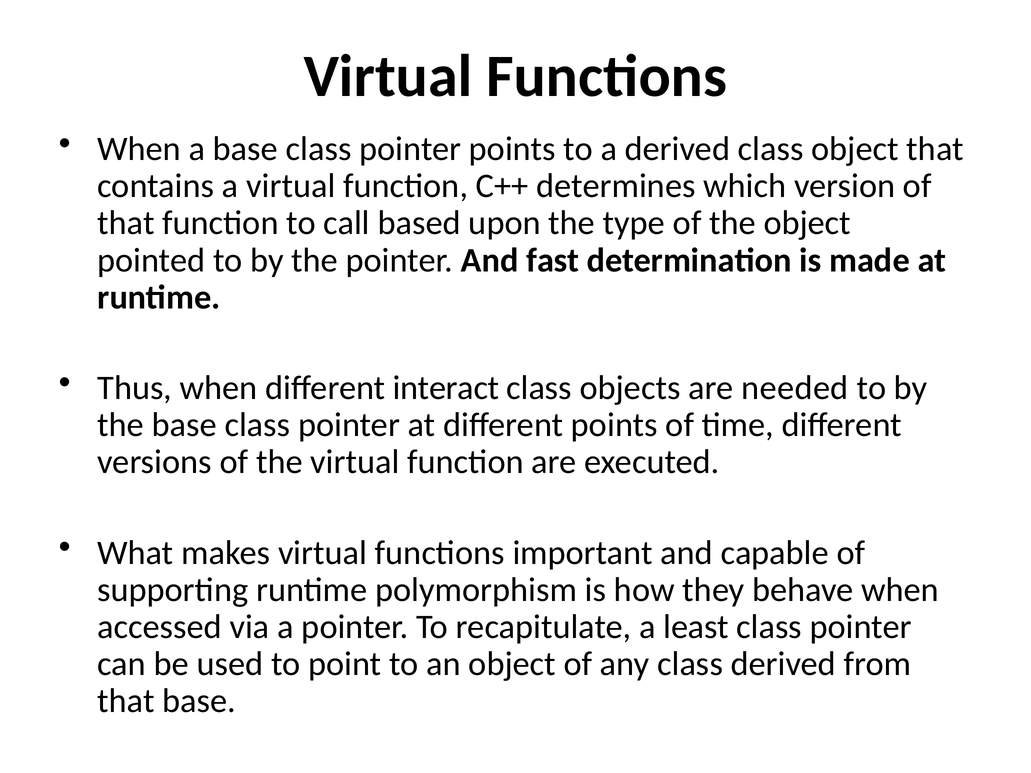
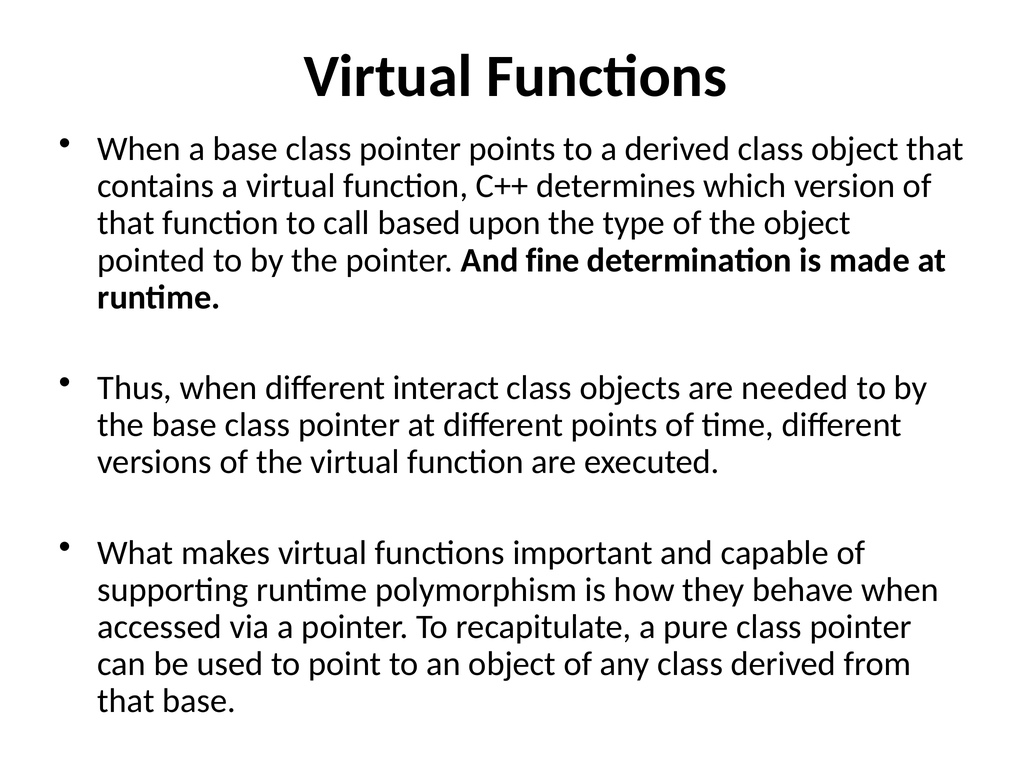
fast: fast -> fine (553, 260)
least: least -> pure (696, 627)
